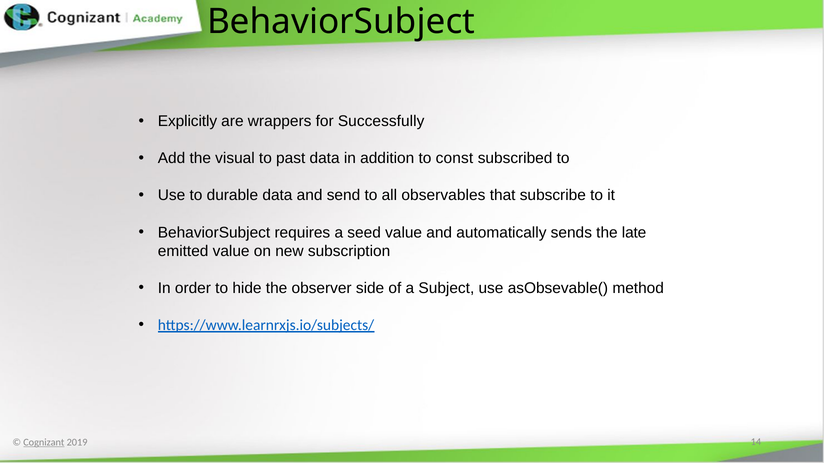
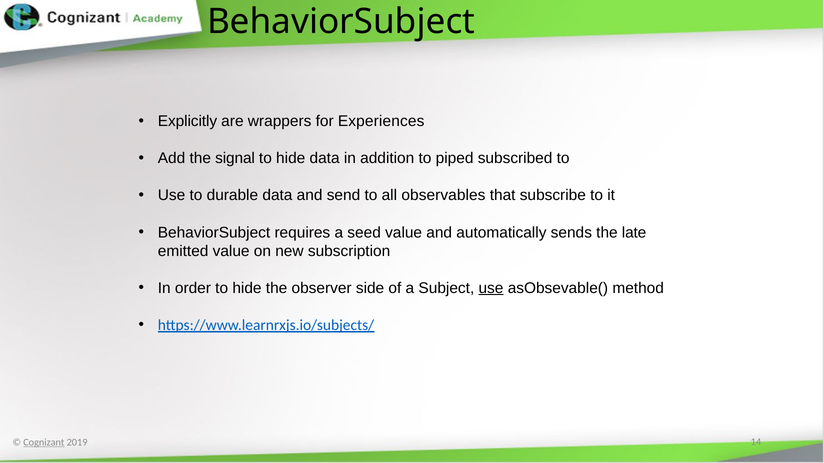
Successfully: Successfully -> Experiences (381, 121)
visual: visual -> signal (235, 159)
past: past -> hide (291, 159)
const: const -> piped (455, 159)
use underline: none -> present (491, 288)
